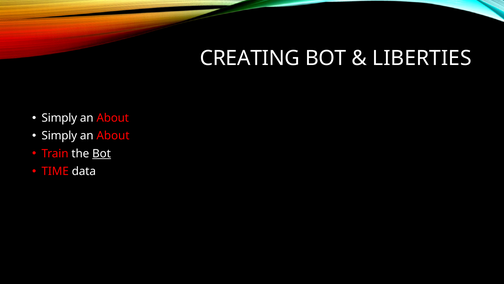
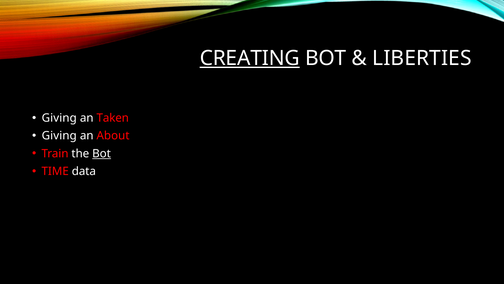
CREATING underline: none -> present (250, 58)
Simply: Simply -> Giving (59, 118)
About: About -> Taken (113, 118)
Simply: Simply -> Giving (59, 136)
